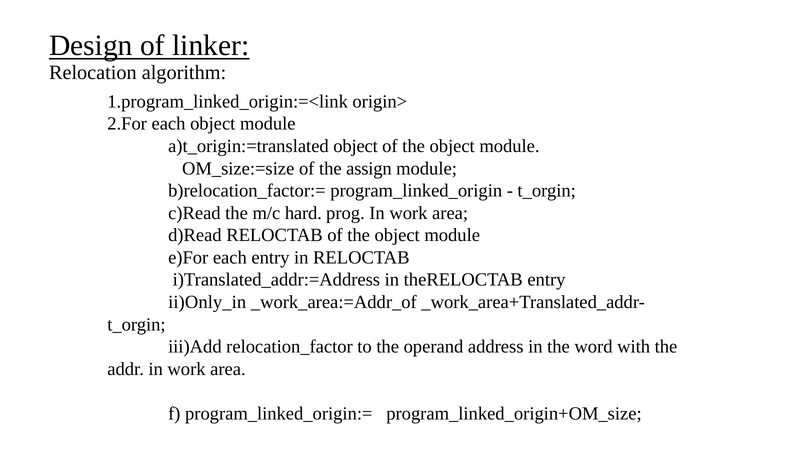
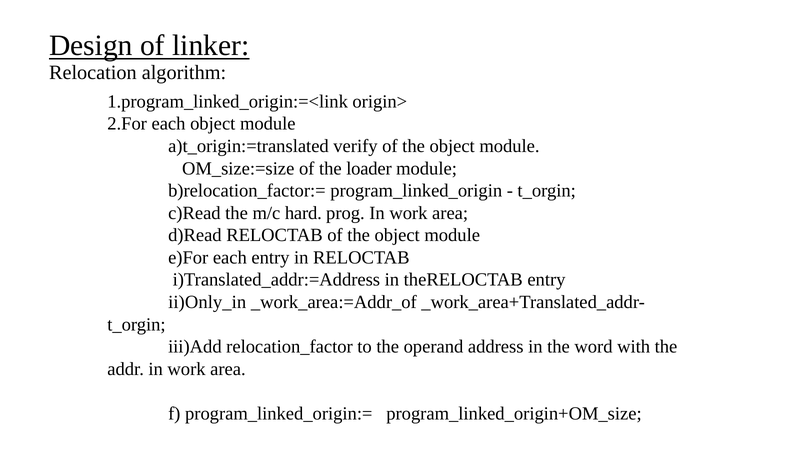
a)t_origin:=translated object: object -> verify (355, 146)
assign: assign -> loader (369, 168)
